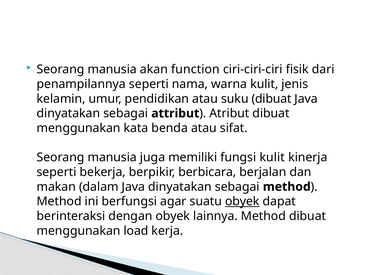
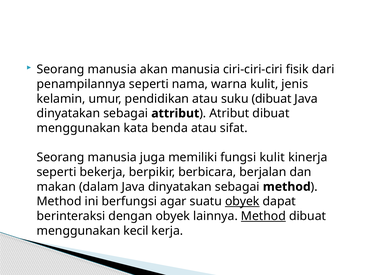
akan function: function -> manusia (195, 69)
Method underline: none -> present (263, 216)
load: load -> kecil (136, 231)
